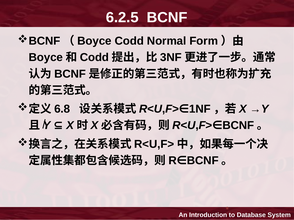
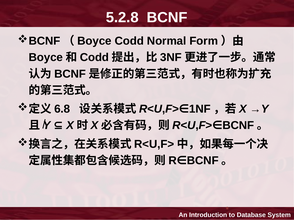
6.2.5: 6.2.5 -> 5.2.8 (122, 17)
